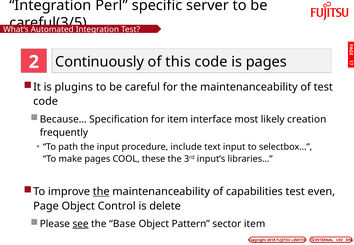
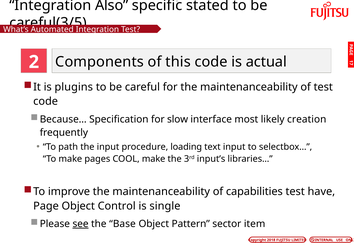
Perl: Perl -> Also (112, 5)
server: server -> stated (208, 5)
Continuously: Continuously -> Components (100, 62)
is pages: pages -> actual (266, 62)
for item: item -> slow (178, 119)
include: include -> loading (186, 147)
COOL these: these -> make (154, 159)
the underline: present -> none (101, 192)
even: even -> have (321, 192)
delete: delete -> single (165, 206)
